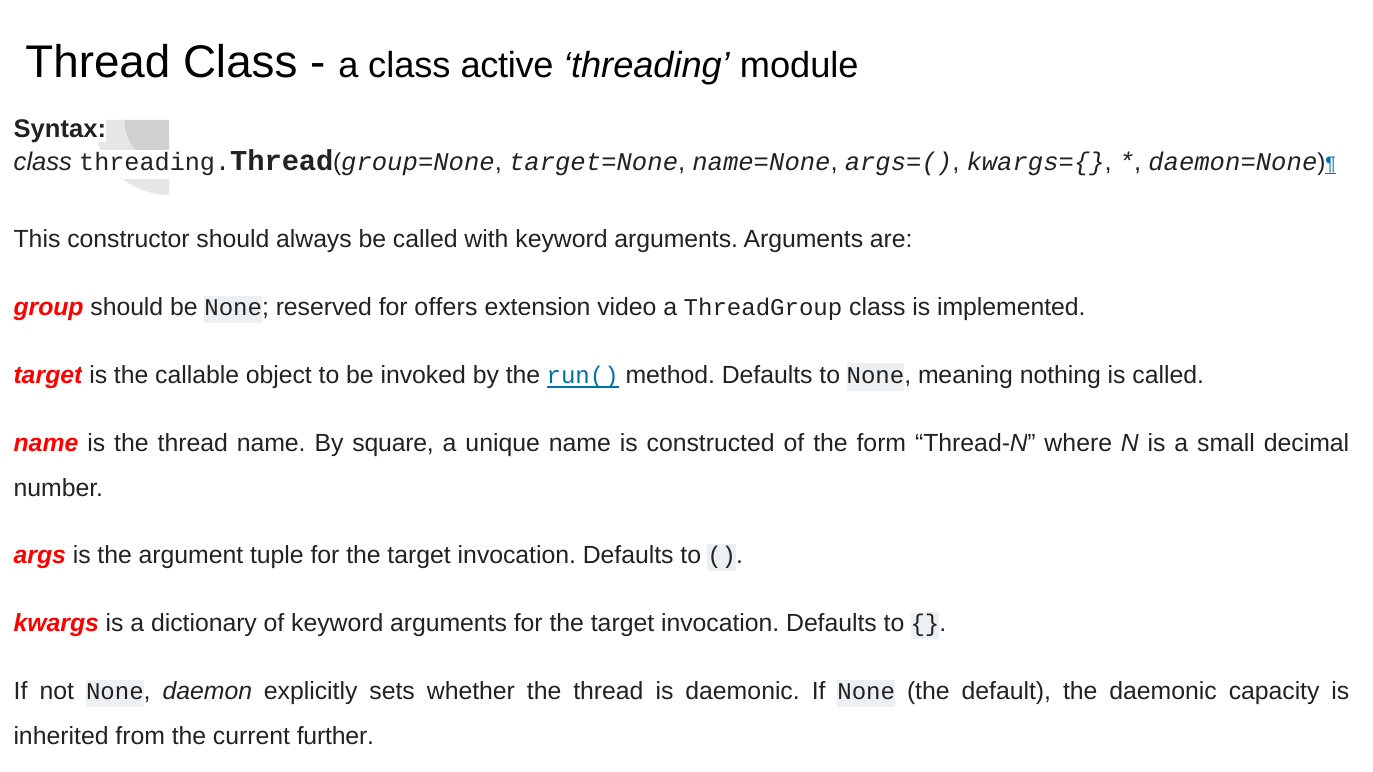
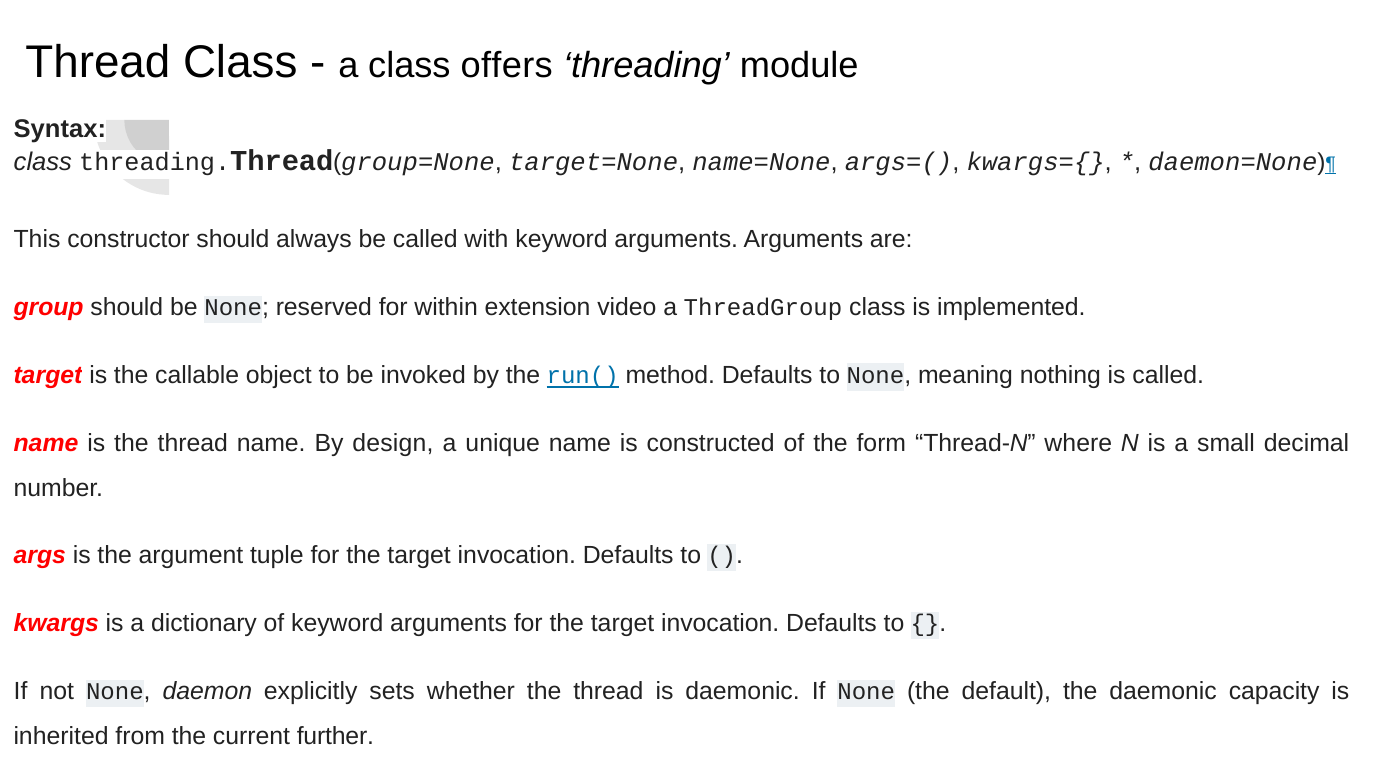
active: active -> offers (507, 65)
offers: offers -> within (446, 308)
square: square -> design (393, 443)
